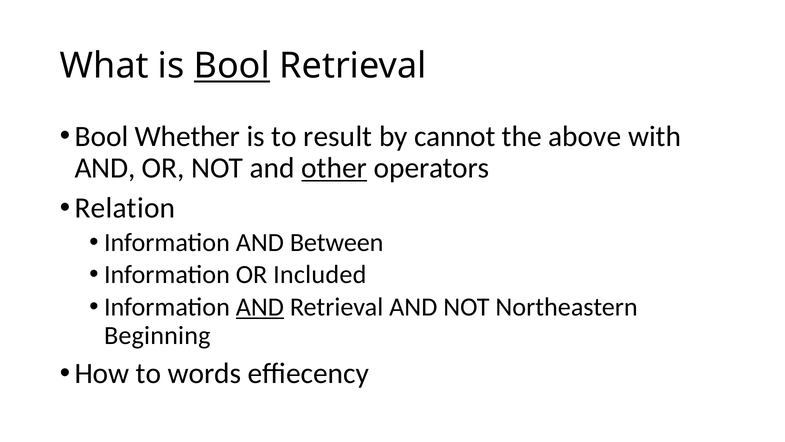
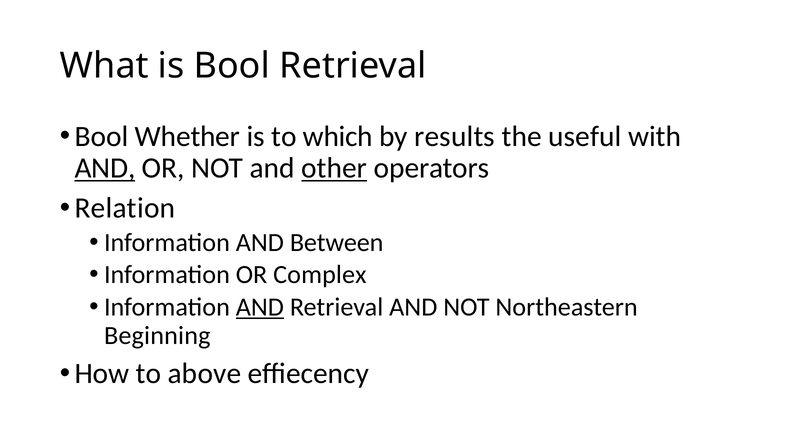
Bool underline: present -> none (232, 66)
result: result -> which (338, 136)
cannot: cannot -> results (455, 136)
above: above -> useful (585, 136)
AND underline: none -> present (105, 168)
Included: Included -> Complex (320, 274)
words: words -> above (204, 373)
